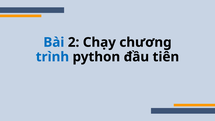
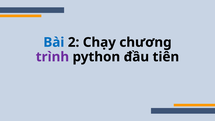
trình colour: blue -> purple (52, 57)
